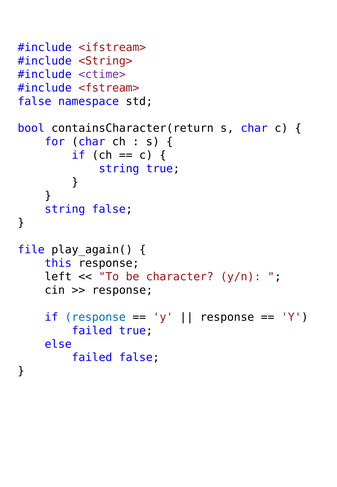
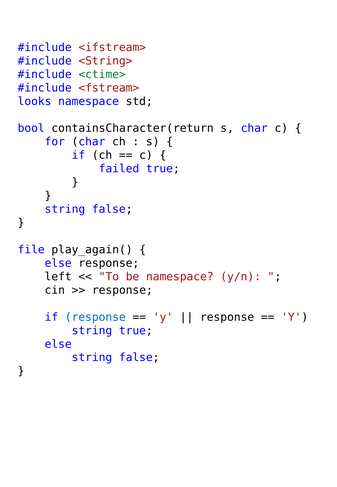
<ctime> colour: purple -> green (102, 74)
false: false -> looks (35, 101)
string: string -> failed (119, 169)
this: this -> else (58, 263)
be character: character -> namespace (180, 276)
failed: failed -> string (92, 330)
failed: failed -> string (92, 357)
